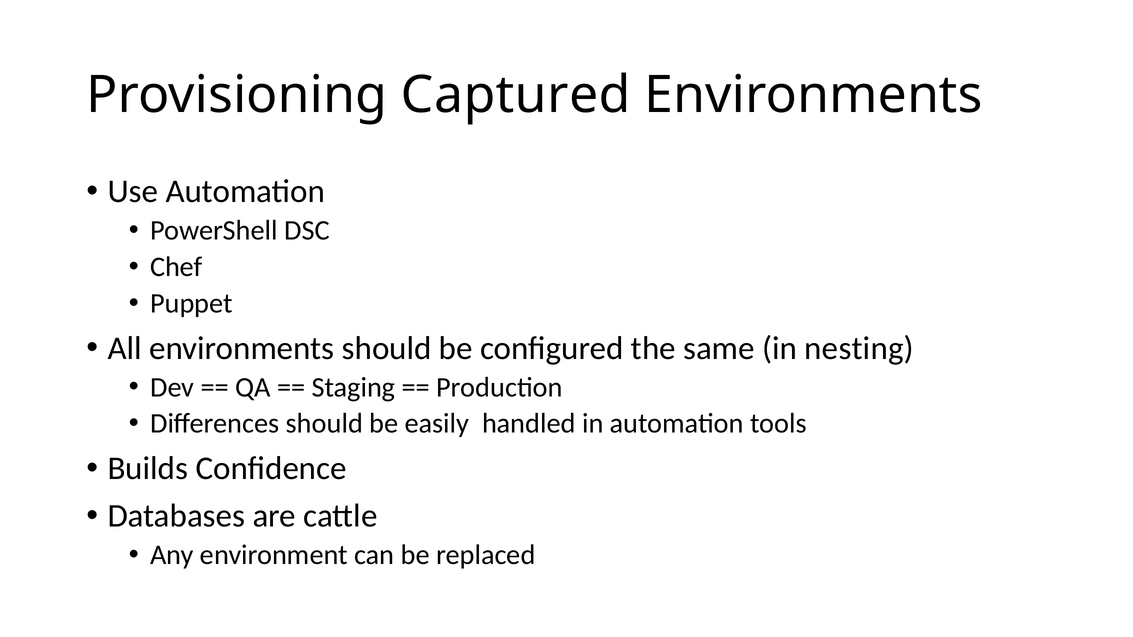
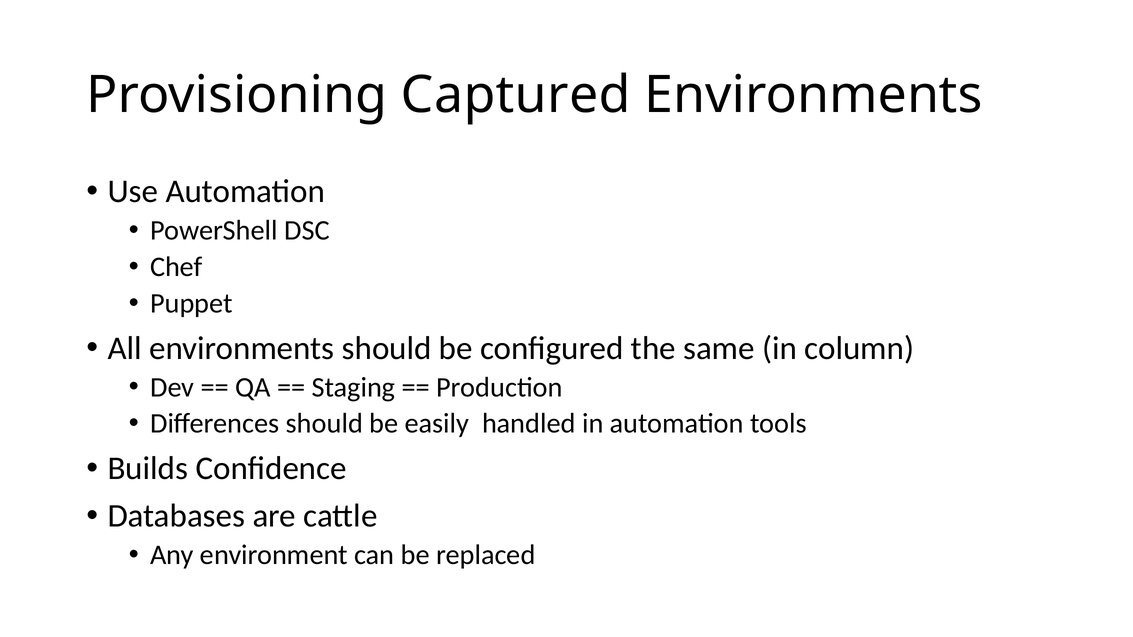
nesting: nesting -> column (859, 348)
